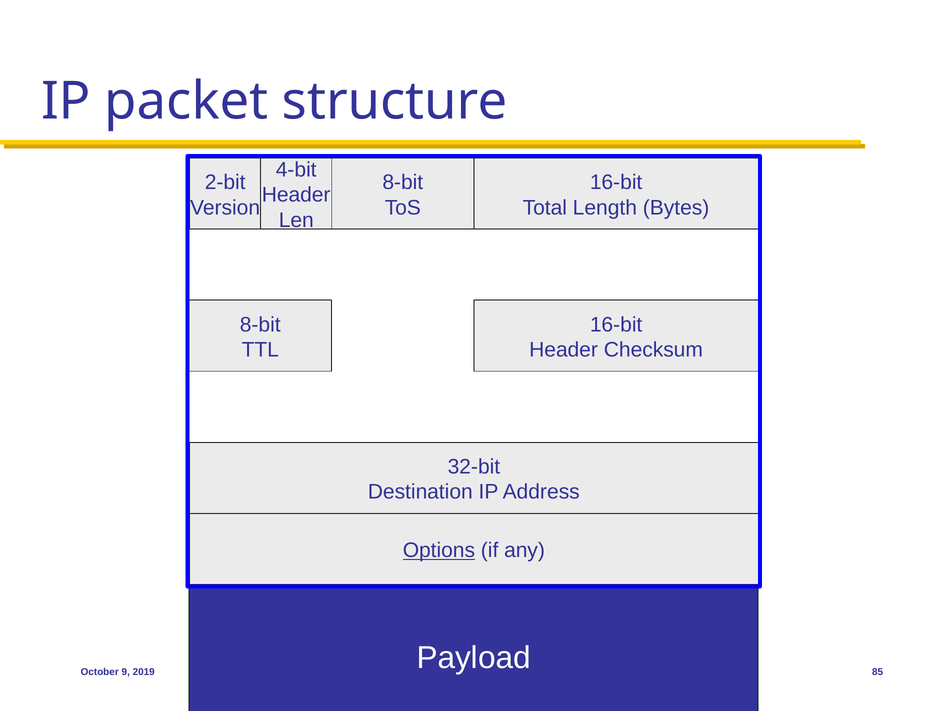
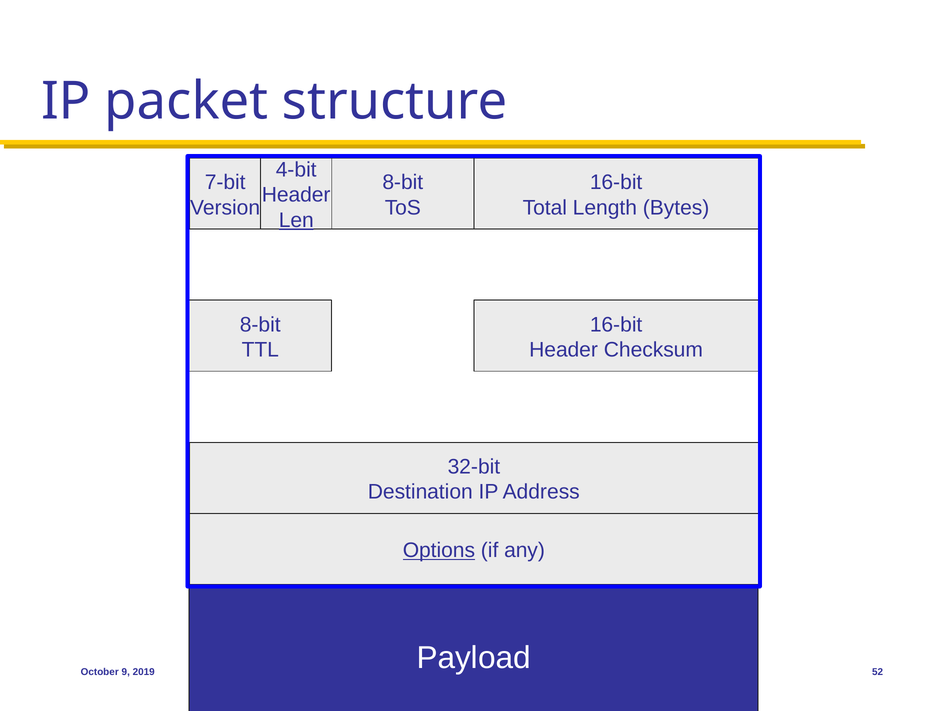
2-bit: 2-bit -> 7-bit (225, 182)
Len underline: none -> present (296, 220)
85: 85 -> 52 (878, 672)
